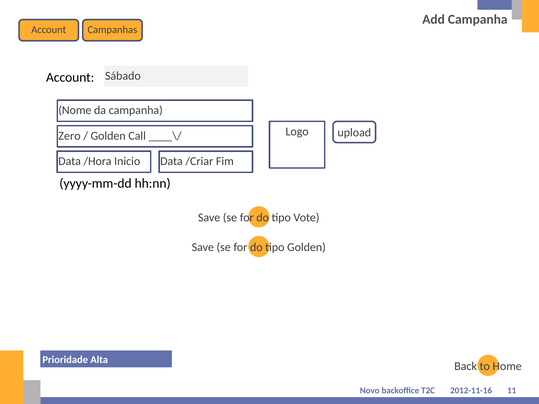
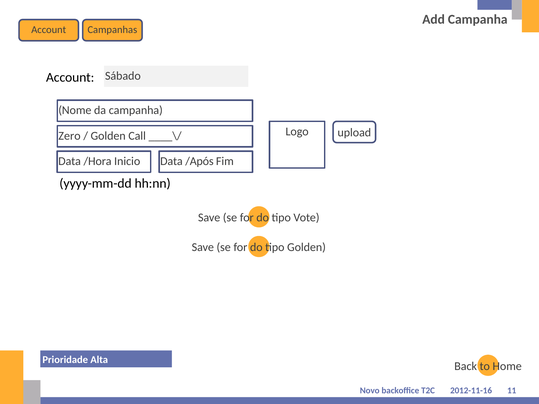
/Criar: /Criar -> /Após (199, 161)
